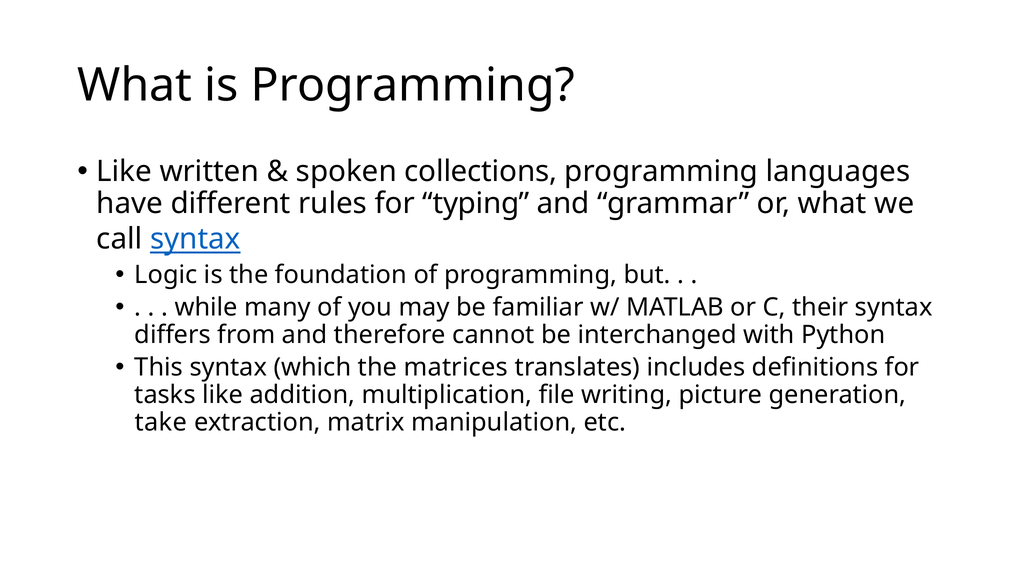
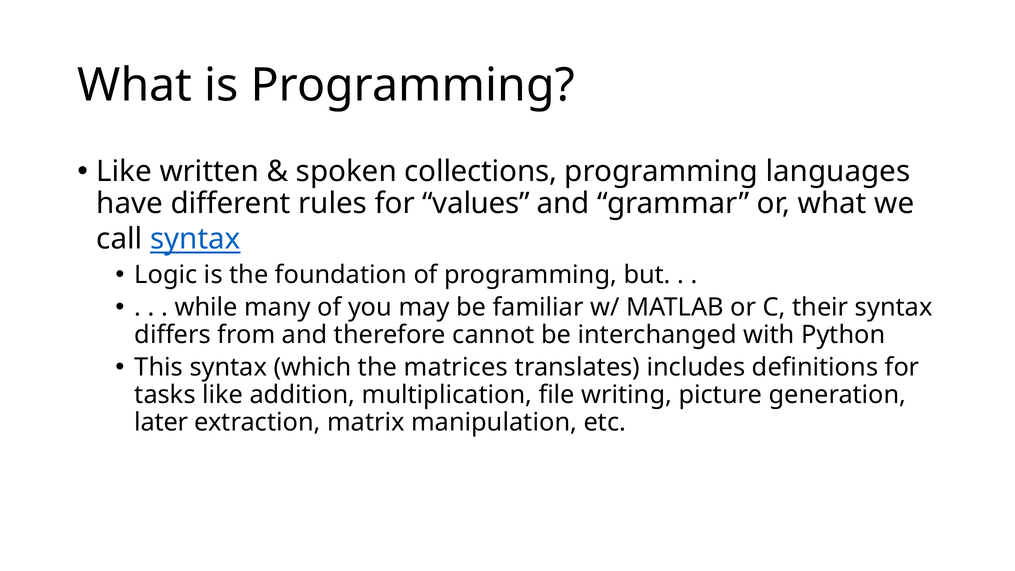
typing: typing -> values (476, 204)
take: take -> later (161, 422)
